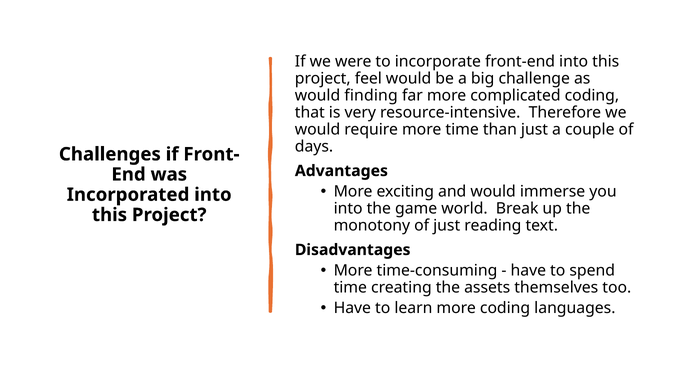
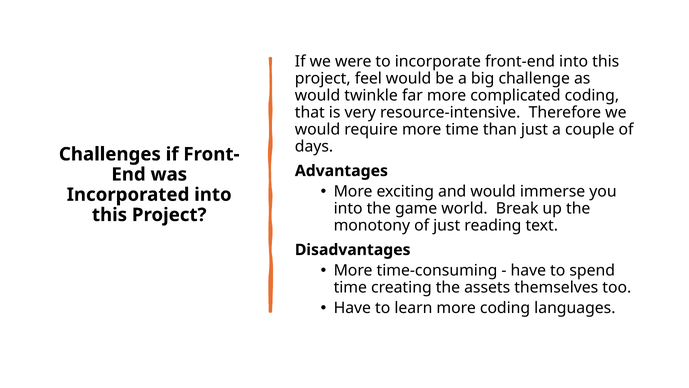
finding: finding -> twinkle (371, 95)
